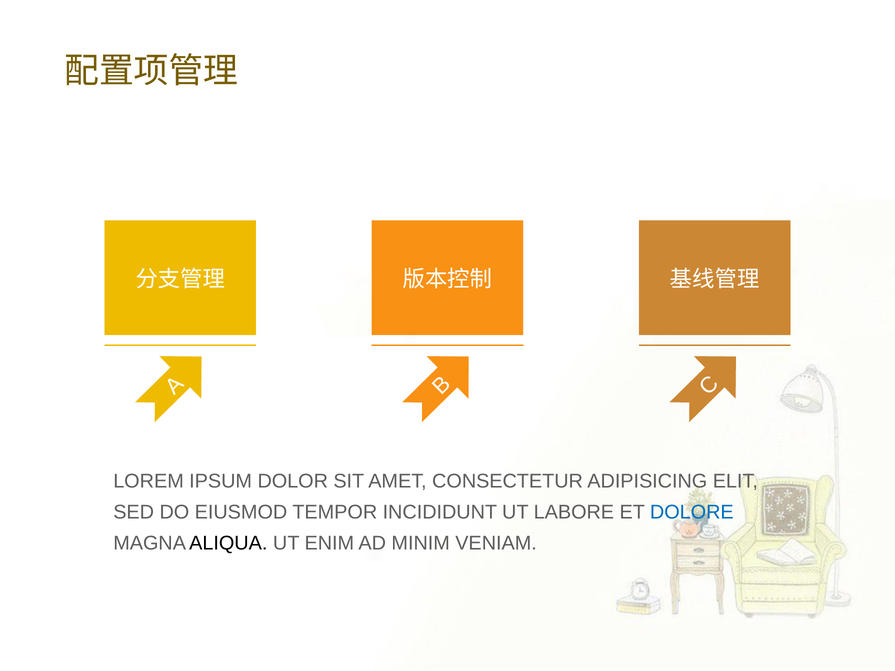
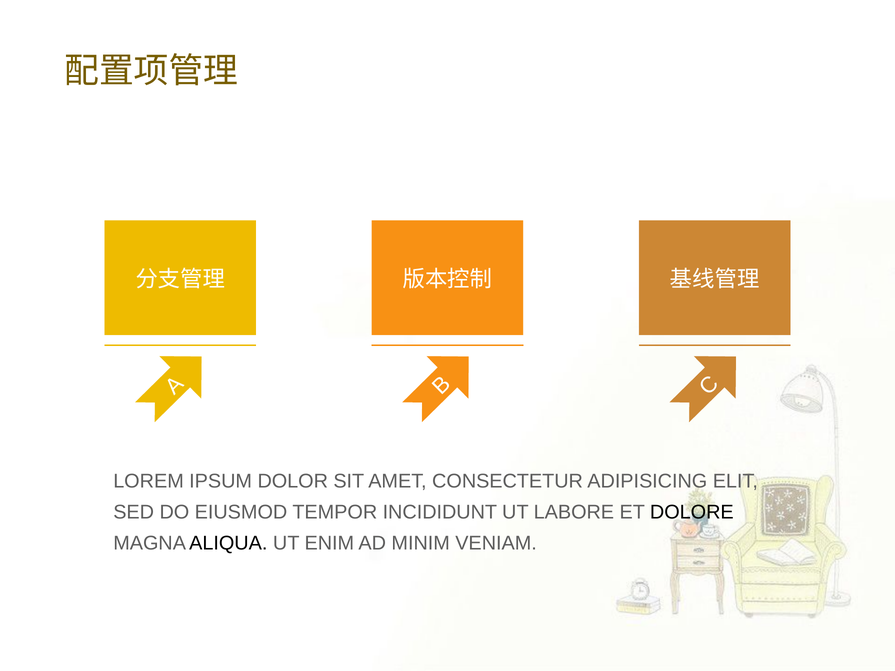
DOLORE colour: blue -> black (692, 512)
